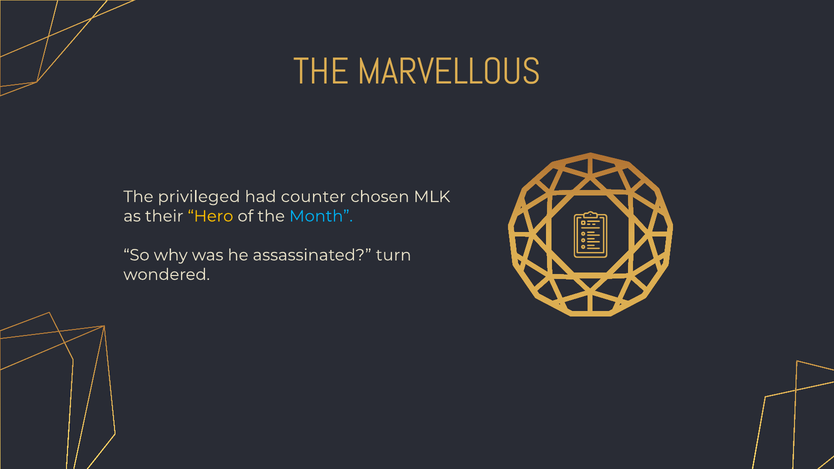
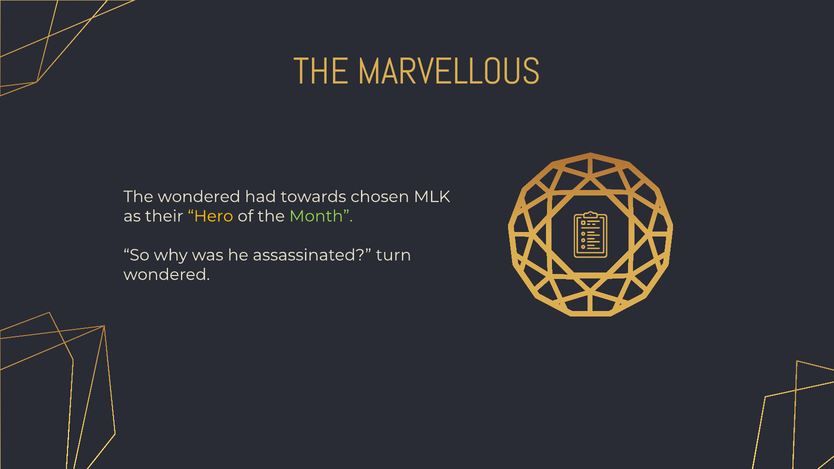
The privileged: privileged -> wondered (199, 197)
counter: counter -> towards (313, 197)
Month colour: light blue -> light green (321, 216)
